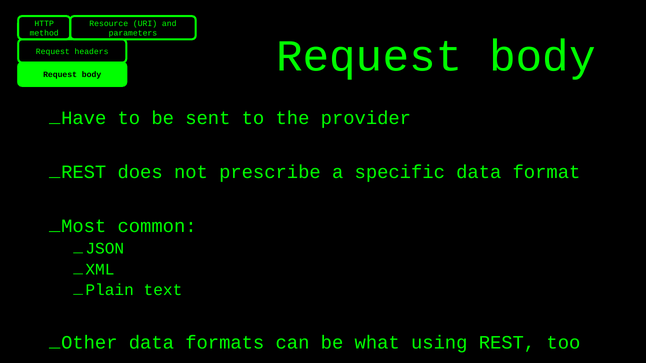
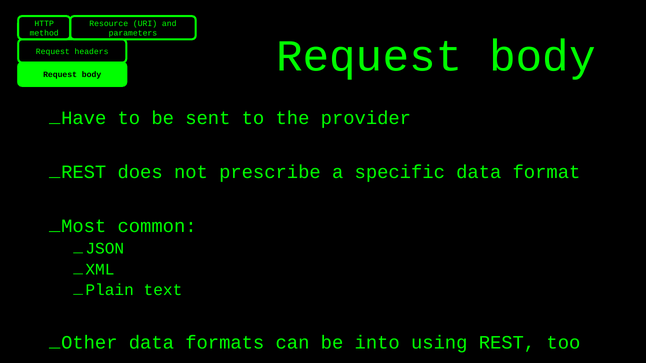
what: what -> into (377, 343)
